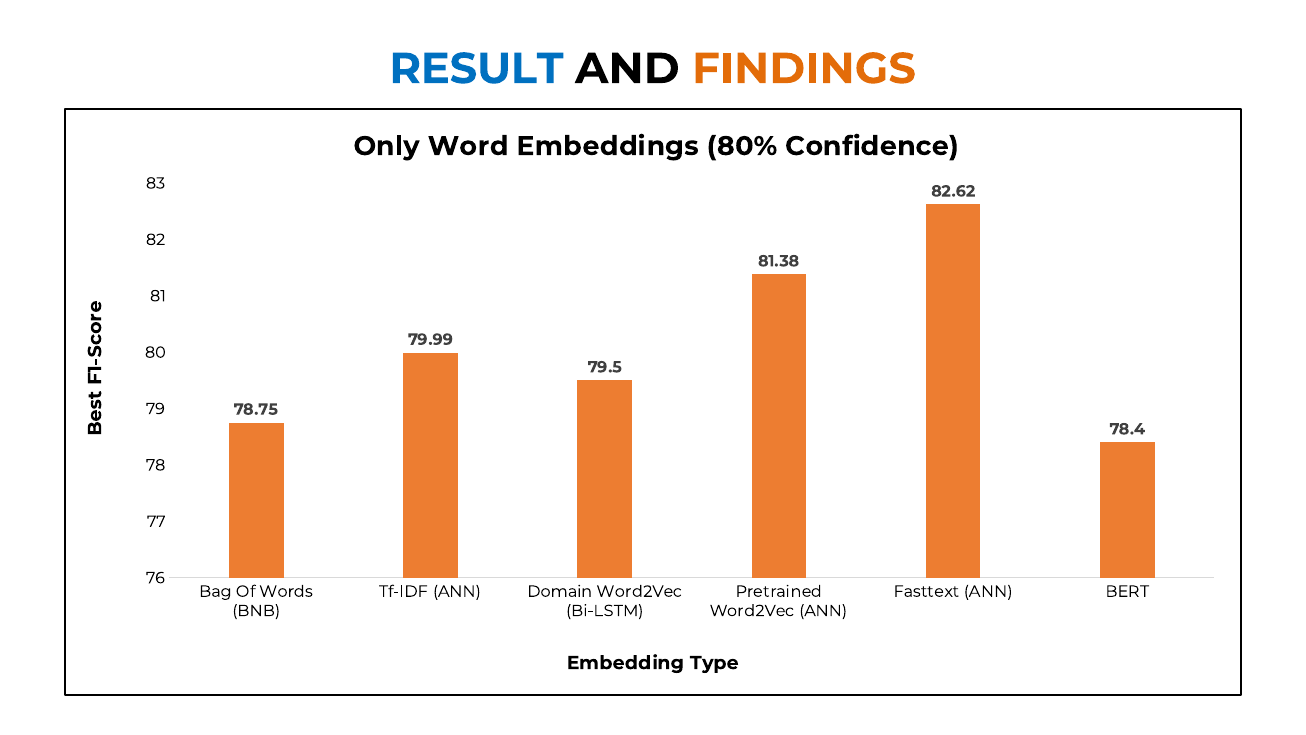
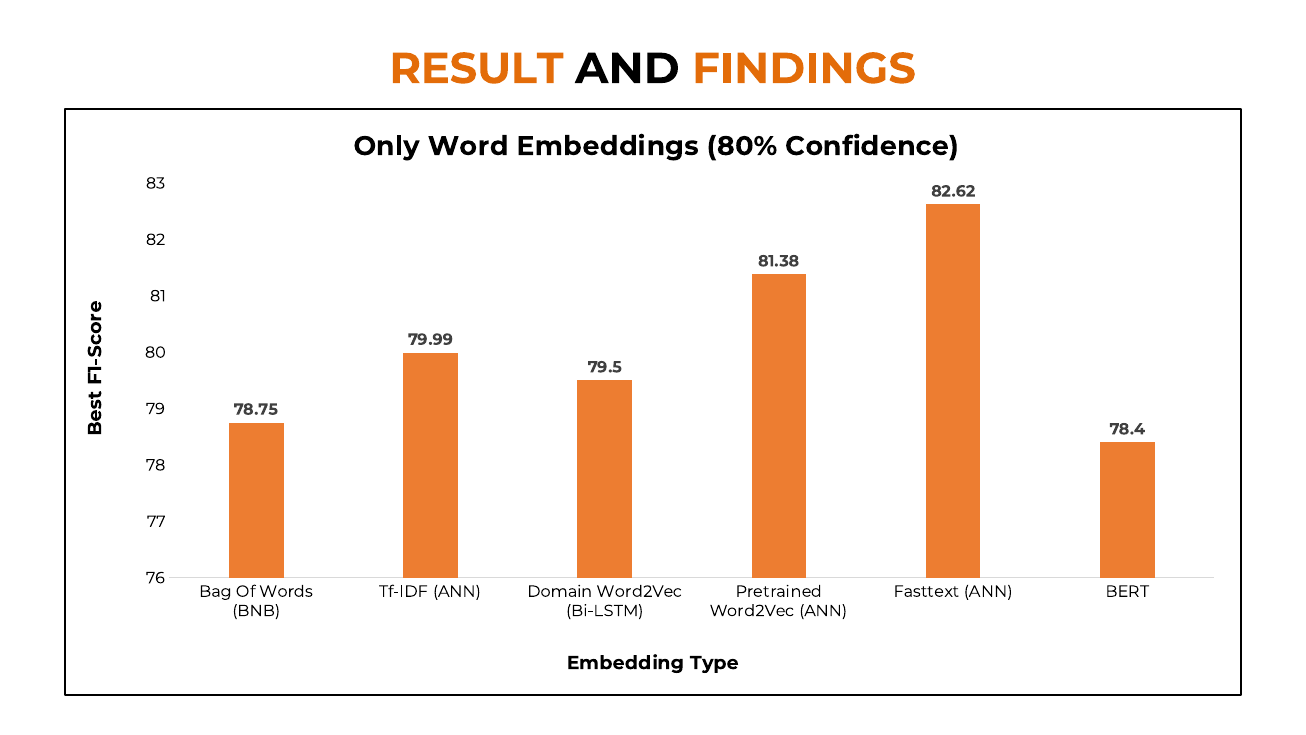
RESULT colour: blue -> orange (476, 69)
